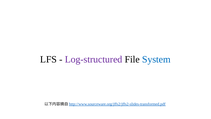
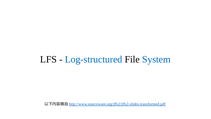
Log-structured colour: purple -> blue (94, 59)
